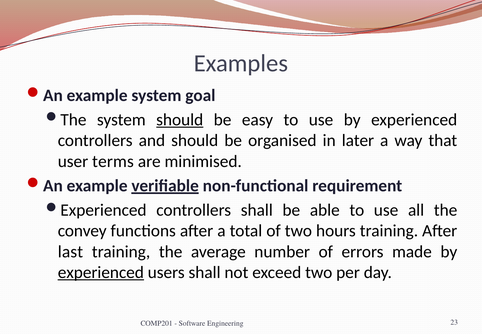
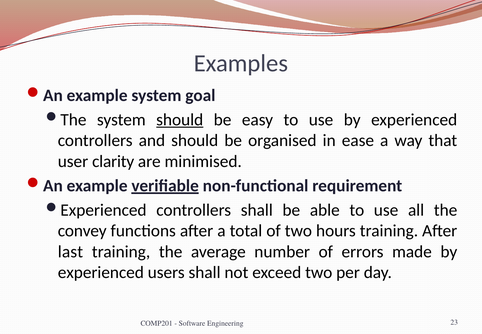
later: later -> ease (358, 140)
terms: terms -> clarity (113, 161)
experienced underline: present -> none (101, 272)
